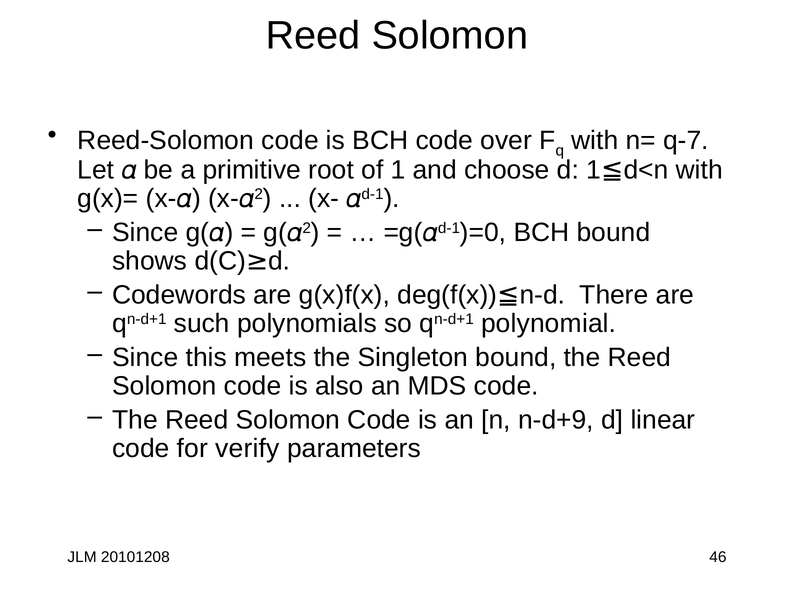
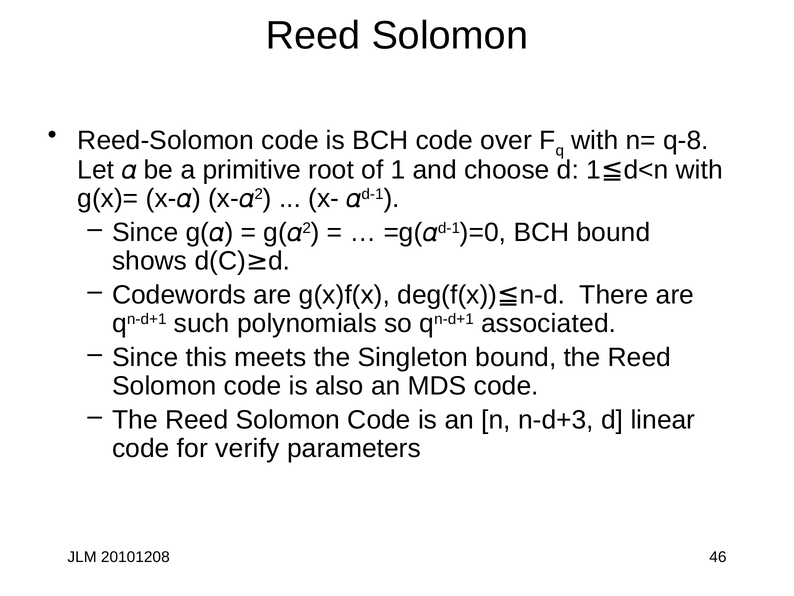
q-7: q-7 -> q-8 (686, 140)
polynomial: polynomial -> associated (549, 323)
n-d+9: n-d+9 -> n-d+3 (556, 419)
